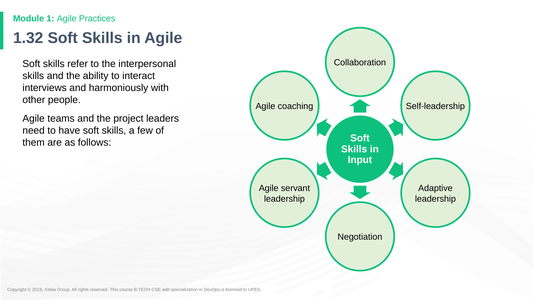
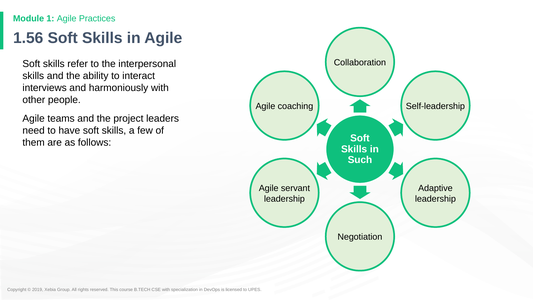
1.32: 1.32 -> 1.56 (28, 38)
Input: Input -> Such (360, 160)
